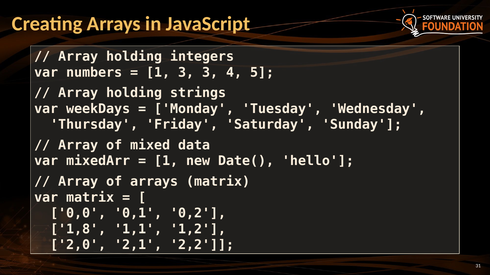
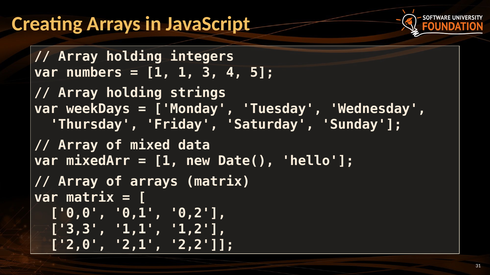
1 3: 3 -> 1 (186, 73)
1,8: 1,8 -> 3,3 (78, 230)
